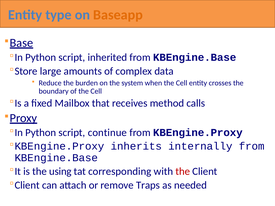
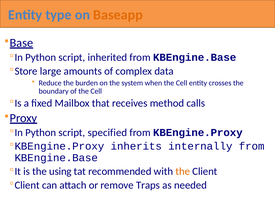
continue: continue -> specified (107, 133)
corresponding: corresponding -> recommended (120, 172)
the colour: red -> orange (183, 172)
